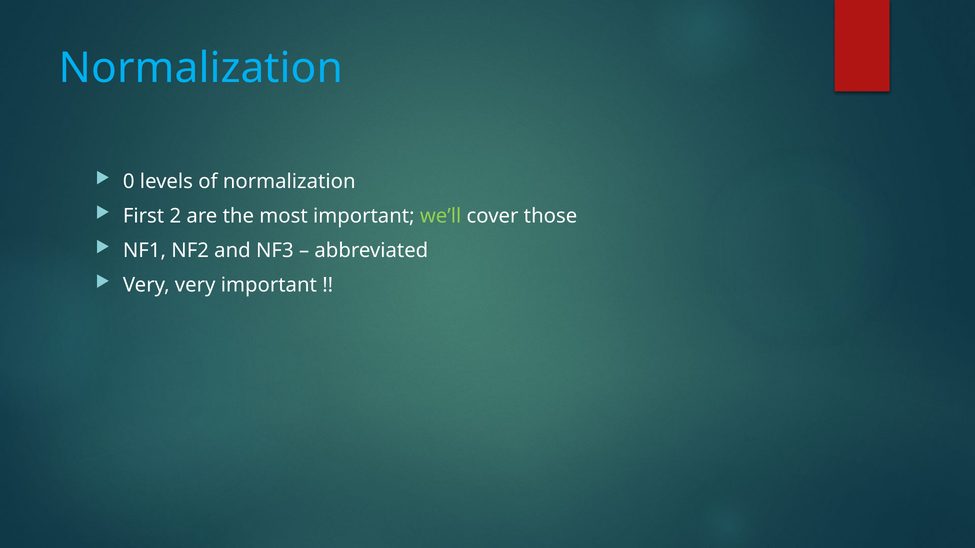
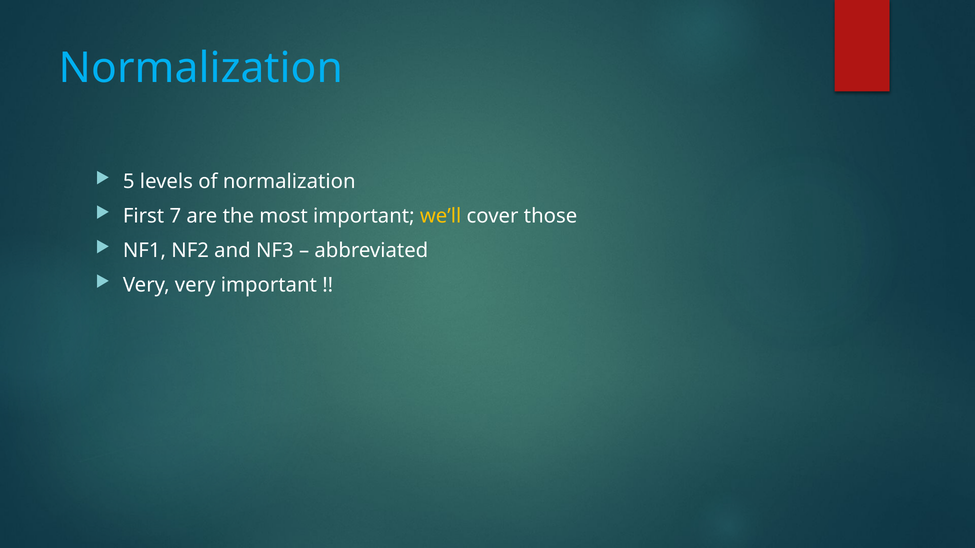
0: 0 -> 5 (129, 181)
2: 2 -> 7 (175, 216)
we’ll colour: light green -> yellow (441, 216)
